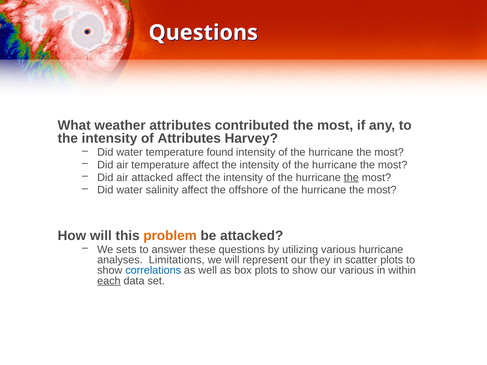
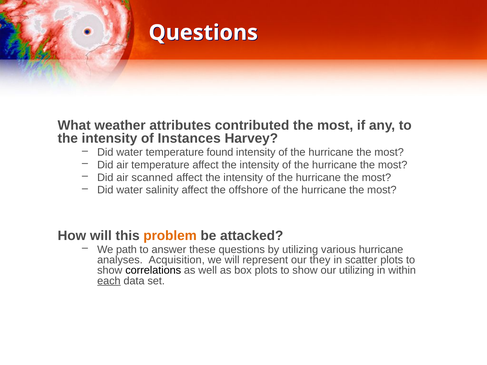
of Attributes: Attributes -> Instances (189, 139)
air attacked: attacked -> scanned (152, 178)
the underline: present -> none (351, 178)
sets: sets -> path (126, 250)
Limitations: Limitations -> Acquisition (177, 260)
correlations colour: blue -> black (153, 271)
our various: various -> utilizing (357, 271)
